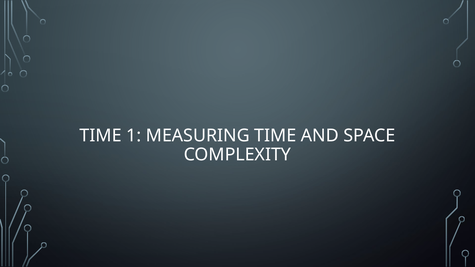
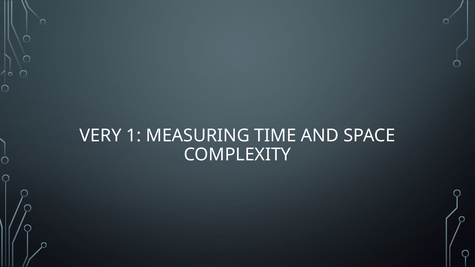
TIME: TIME -> VERY (100, 136)
